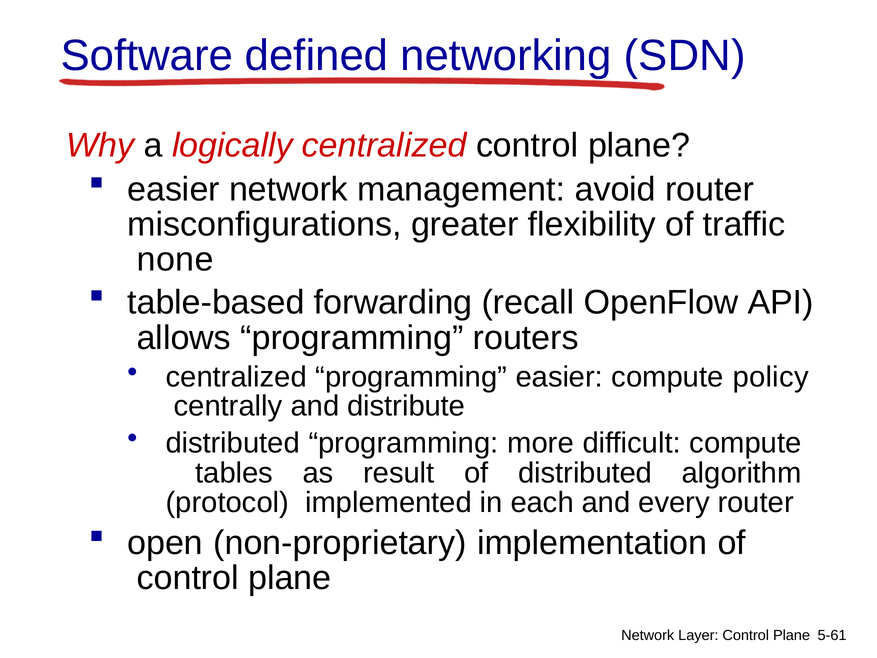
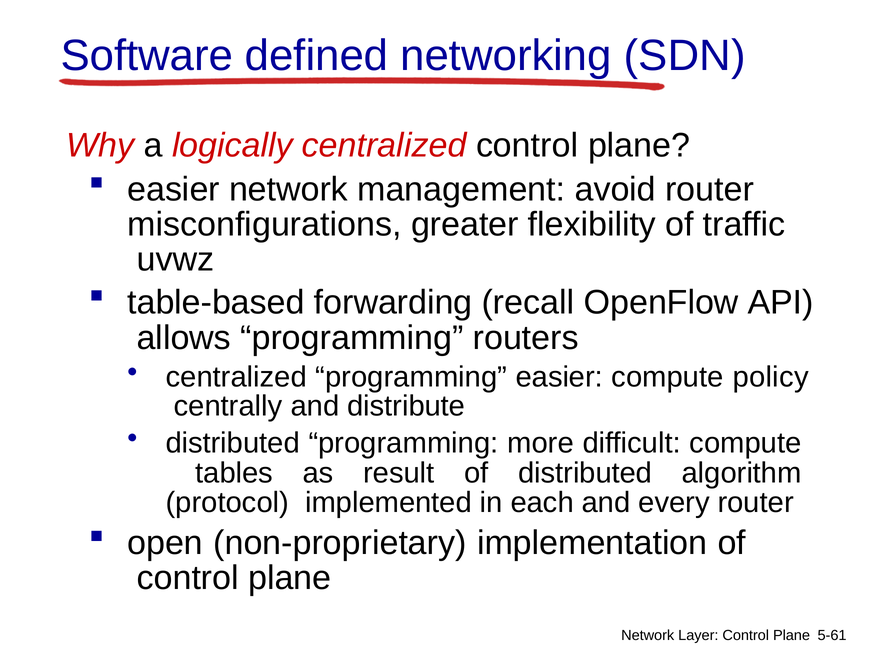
none: none -> uvwz (175, 259)
